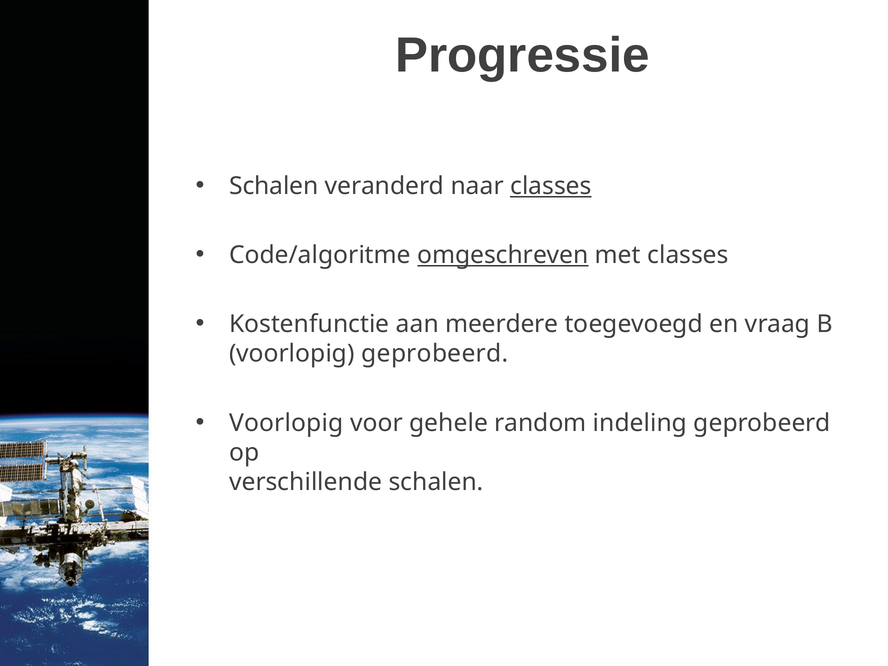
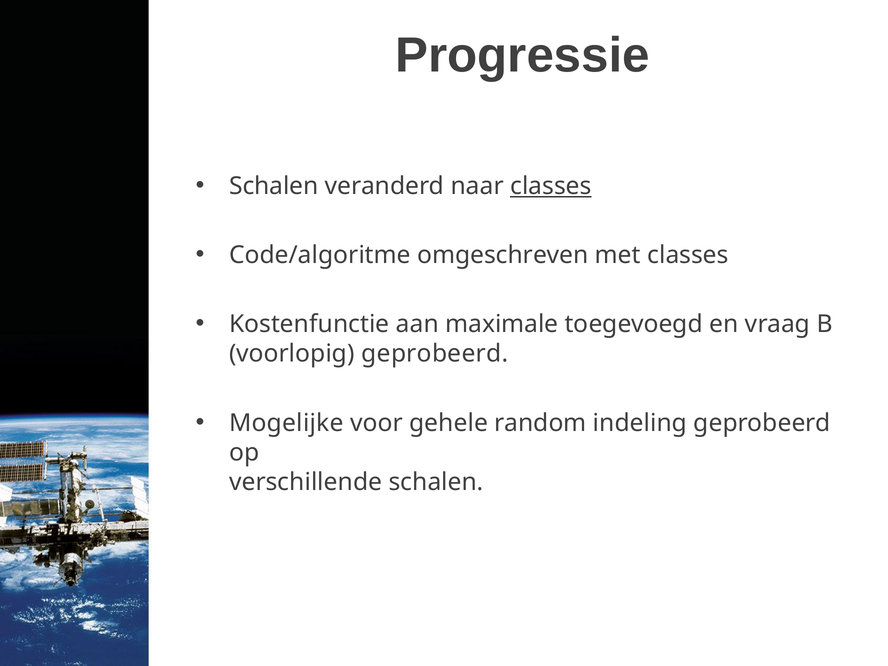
omgeschreven underline: present -> none (503, 255)
meerdere: meerdere -> maximale (502, 324)
Voorlopig: Voorlopig -> Mogelijke (286, 423)
